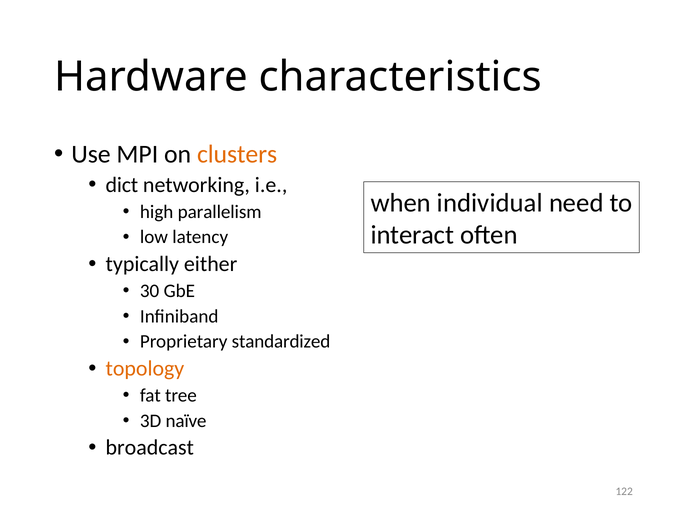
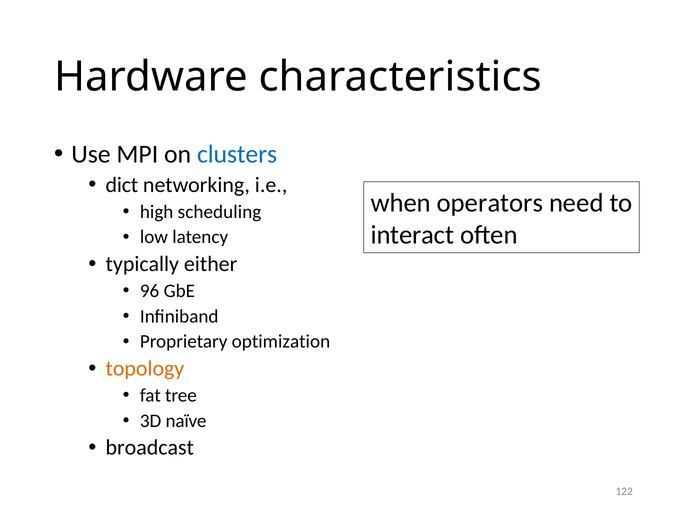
clusters colour: orange -> blue (237, 154)
individual: individual -> operators (490, 203)
parallelism: parallelism -> scheduling (220, 212)
30: 30 -> 96 (150, 291)
standardized: standardized -> optimization (281, 342)
